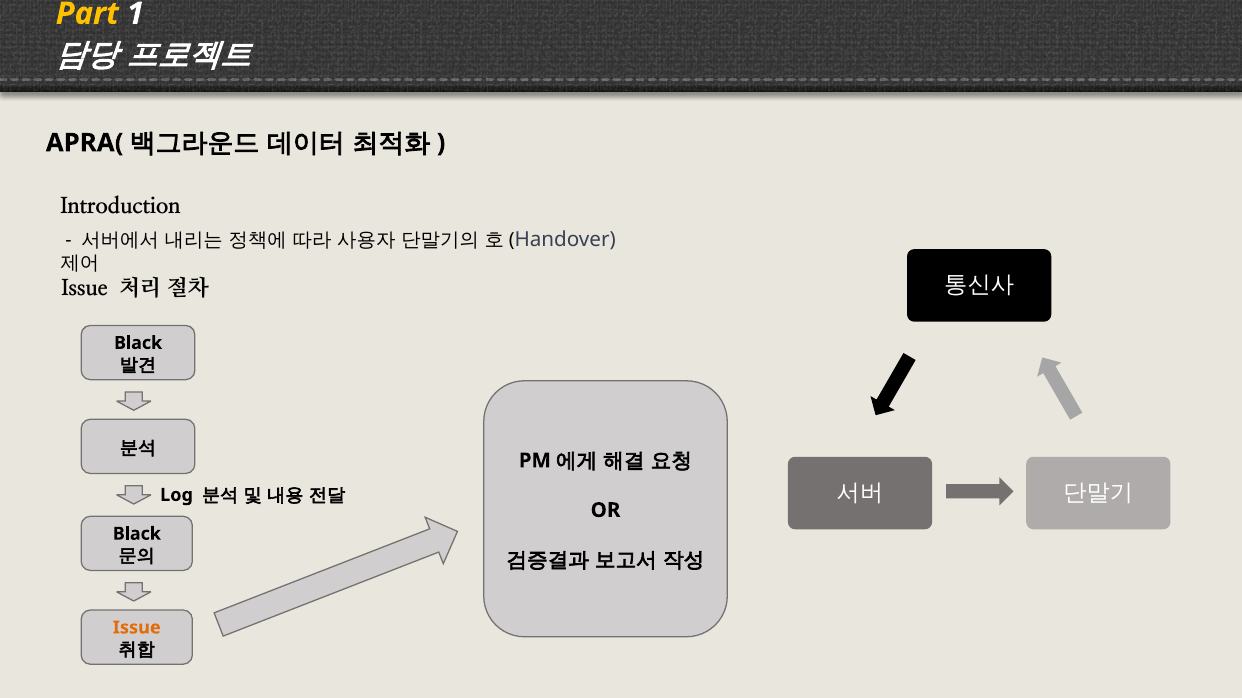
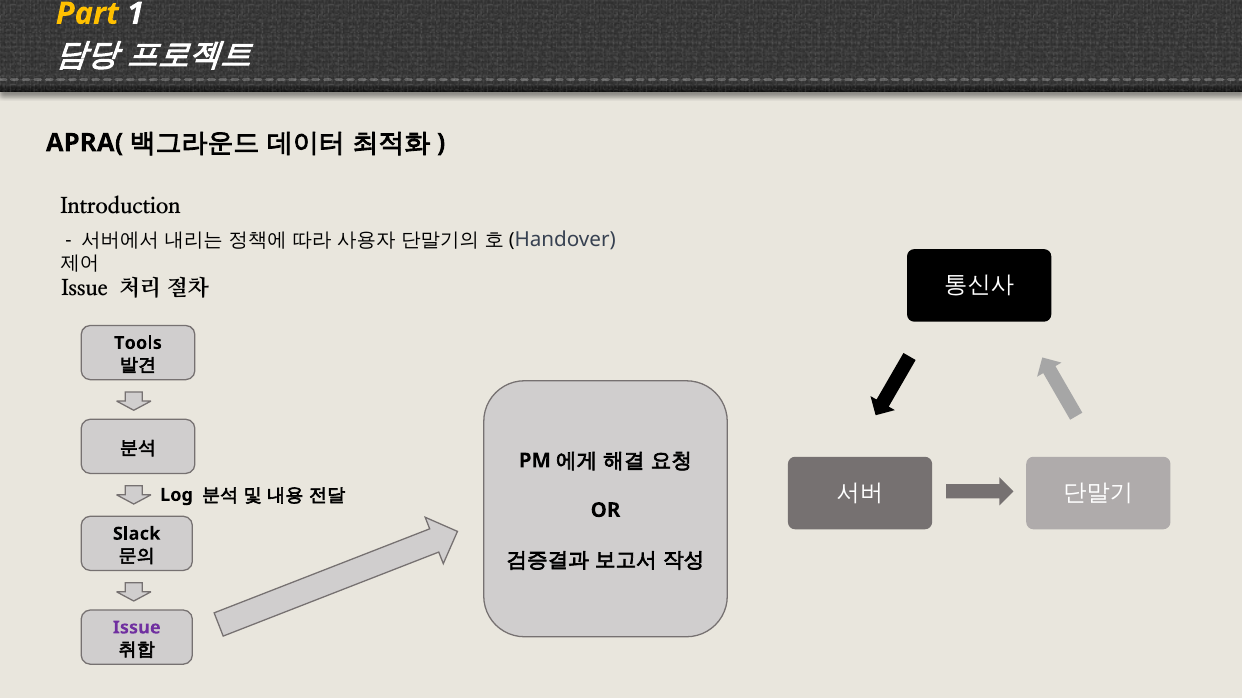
Black: Black -> Tools (138, 343)
Black: Black -> Slack (137, 534)
Issue colour: orange -> purple (137, 628)
